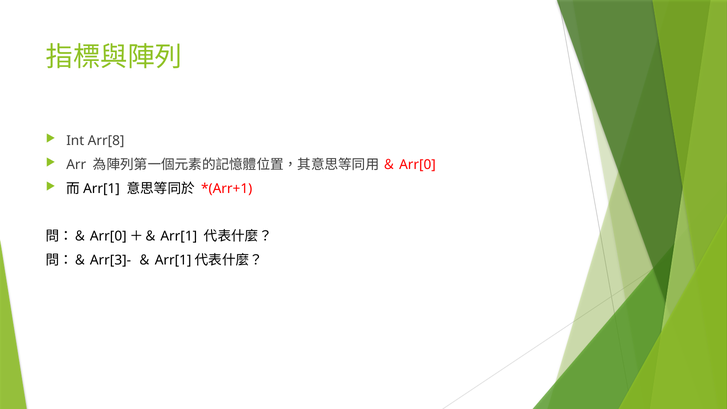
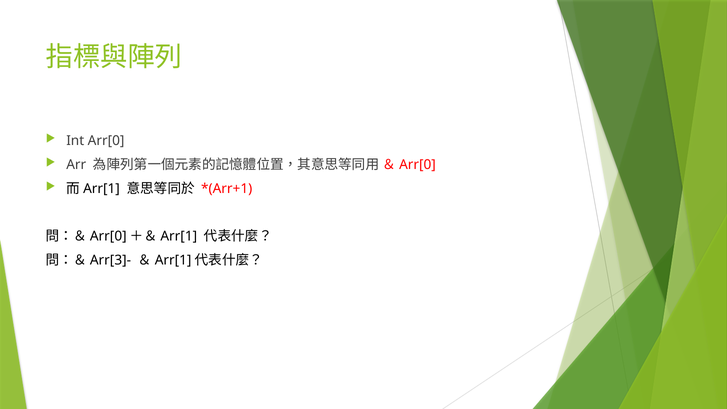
Arr[8: Arr[8 -> Arr[0 (106, 141)
